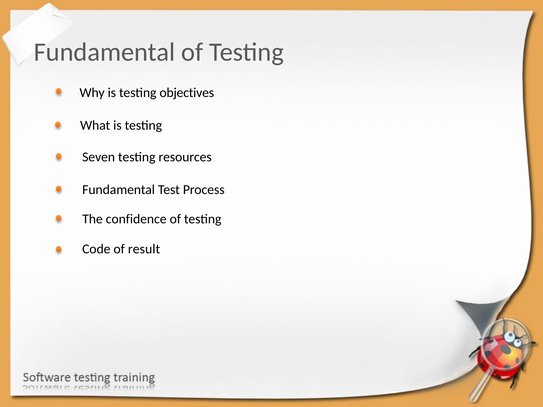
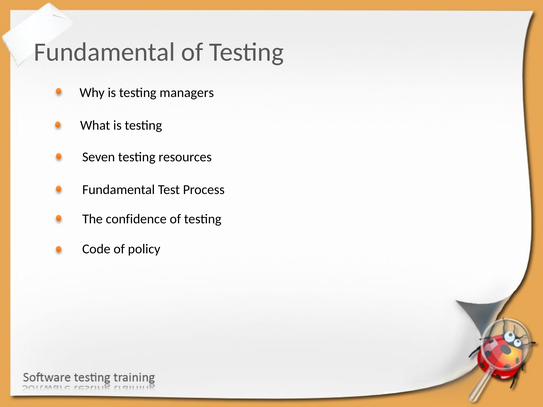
objectives: objectives -> managers (187, 93)
result: result -> policy (144, 249)
